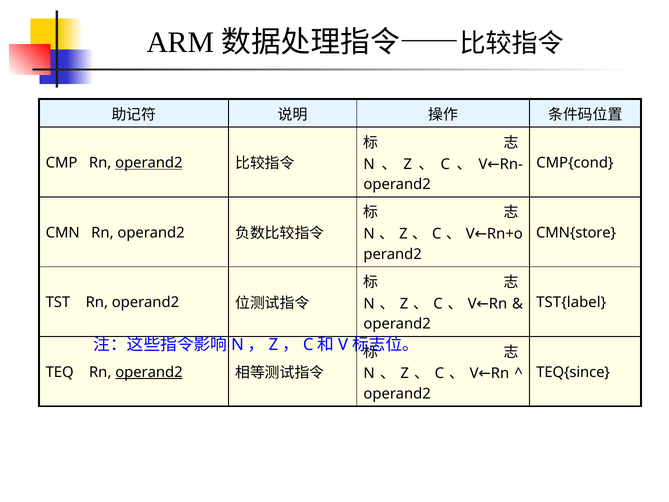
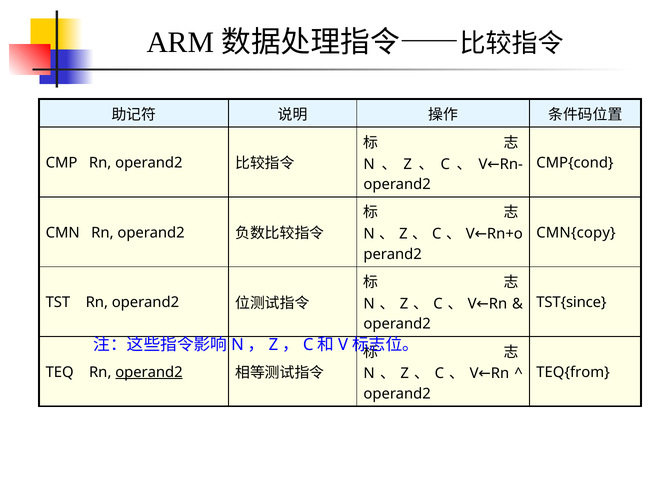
operand2 underline: present -> none (149, 163)
CMN{store: CMN{store -> CMN{copy (576, 233)
TST{label: TST{label -> TST{since (571, 302)
TEQ{since: TEQ{since -> TEQ{from (573, 372)
